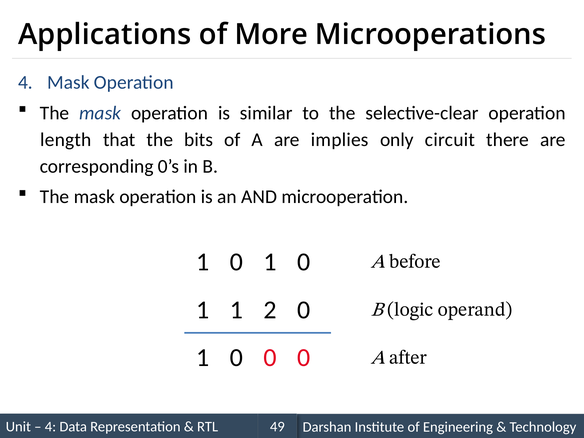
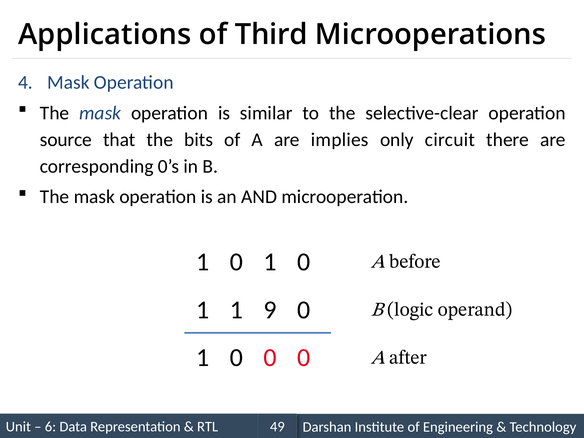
More: More -> Third (271, 35)
length: length -> source (66, 140)
2: 2 -> 9 (270, 310)
4: 4 -> 6 (50, 427)
